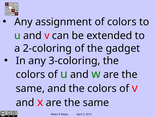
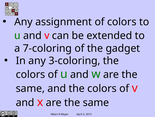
2-coloring: 2-coloring -> 7-coloring (47, 48)
